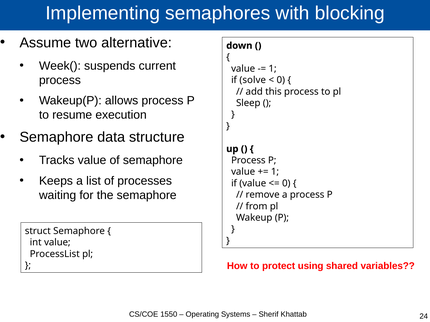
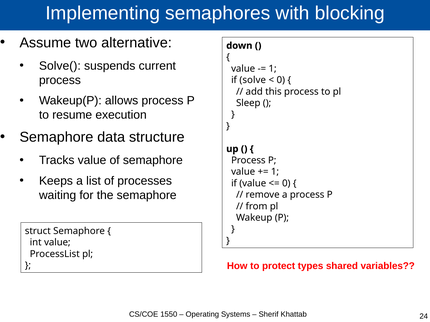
Week(: Week( -> Solve( (60, 66)
using: using -> types (311, 266)
